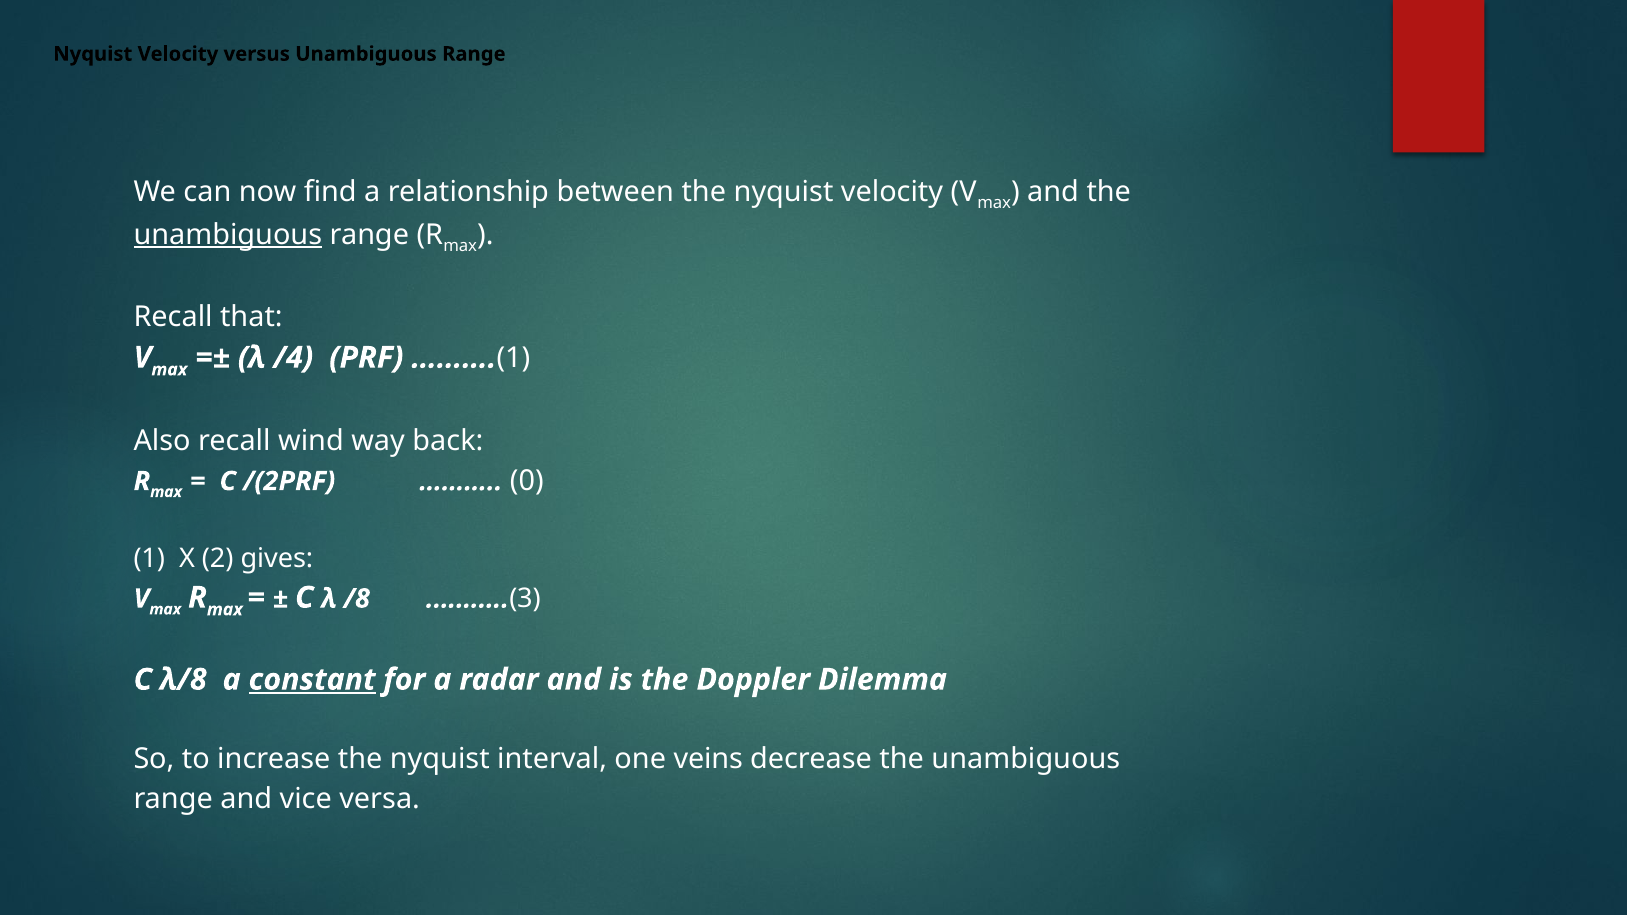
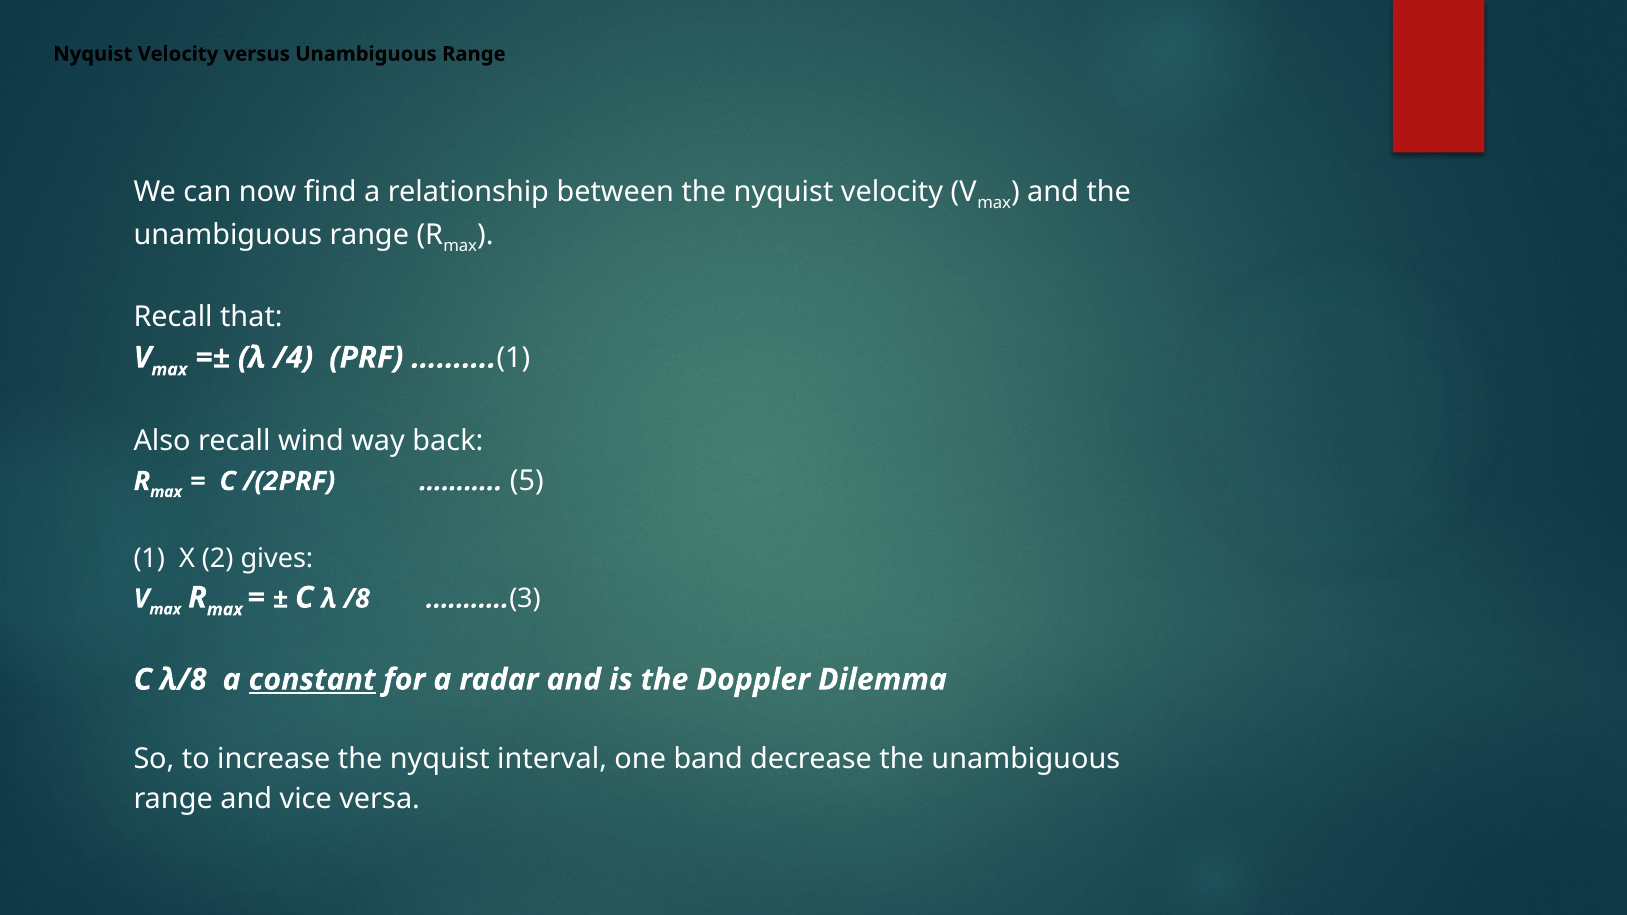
unambiguous underline: present -> none (228, 235)
0: 0 -> 5 (527, 481)
veins: veins -> band (708, 760)
